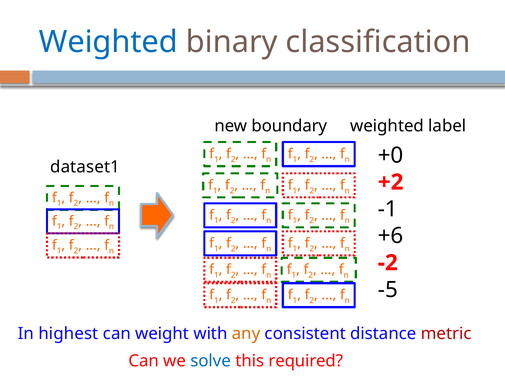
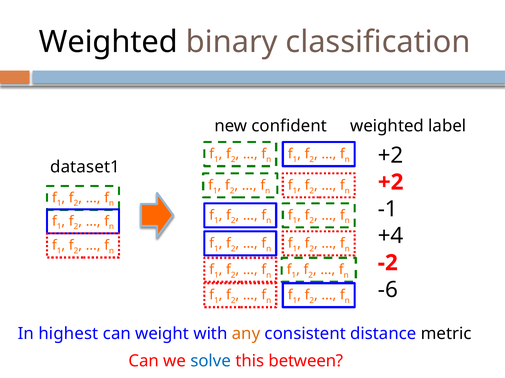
Weighted colour: blue -> black (108, 42)
boundary: boundary -> confident (289, 126)
+0: +0 -> +2 (391, 156)
+6: +6 -> +4 (391, 236)
-5: -5 -> -6 (388, 290)
metric colour: red -> black (446, 334)
required: required -> between (306, 362)
